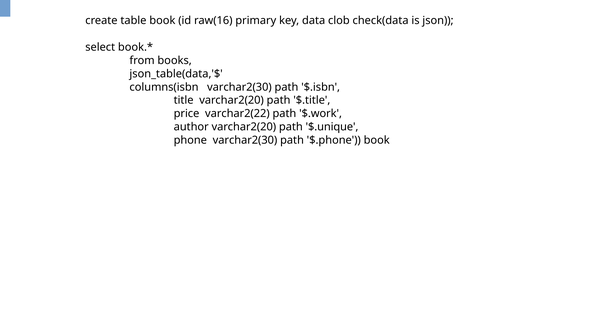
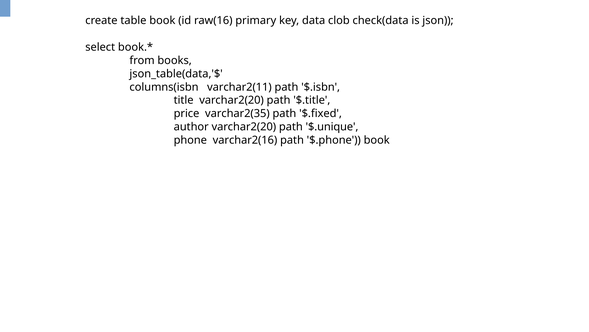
columns(isbn varchar2(30: varchar2(30 -> varchar2(11 (239, 87)
varchar2(22: varchar2(22 -> varchar2(35 (237, 113)
$.work: $.work -> $.fixed (321, 113)
phone varchar2(30: varchar2(30 -> varchar2(16 (245, 140)
